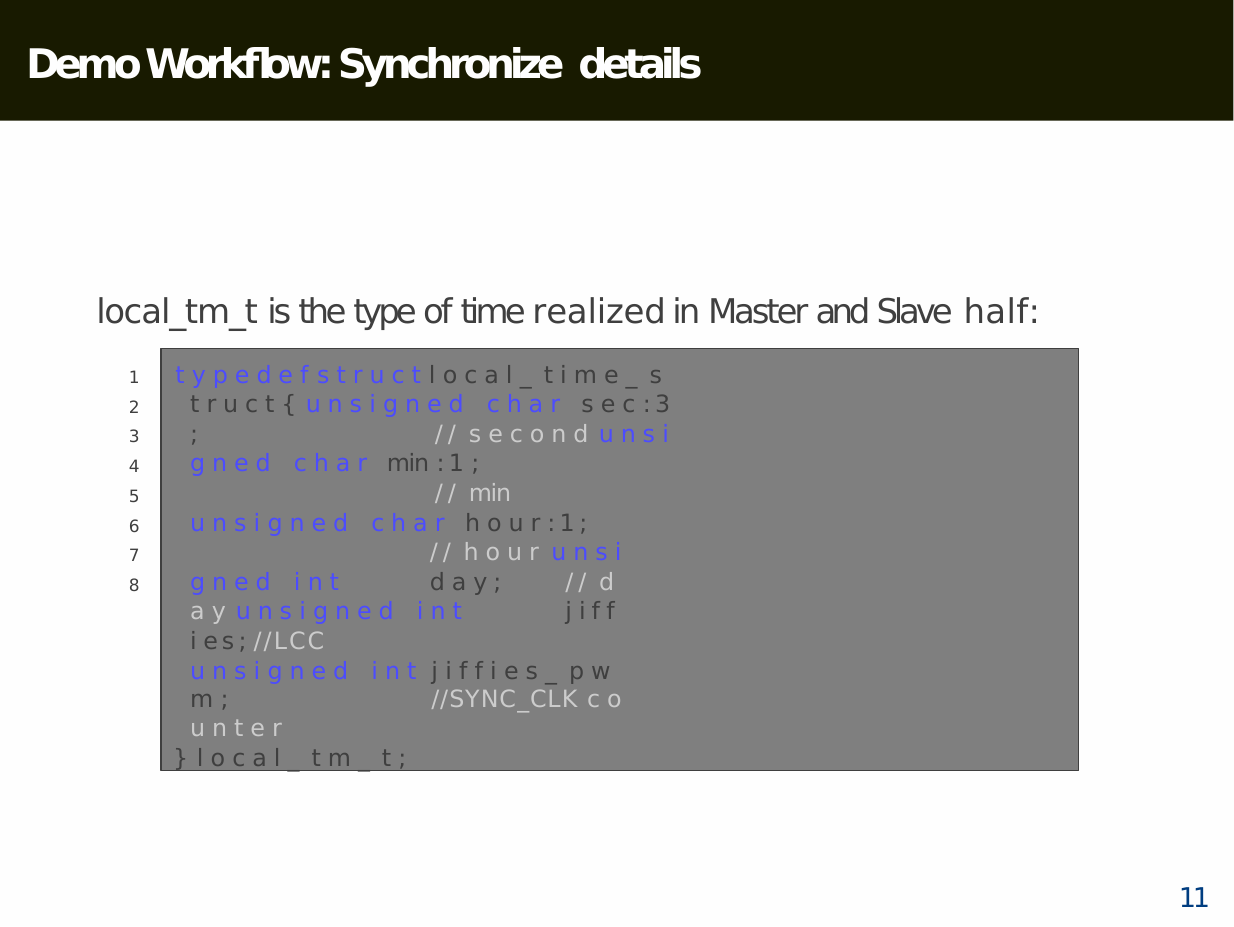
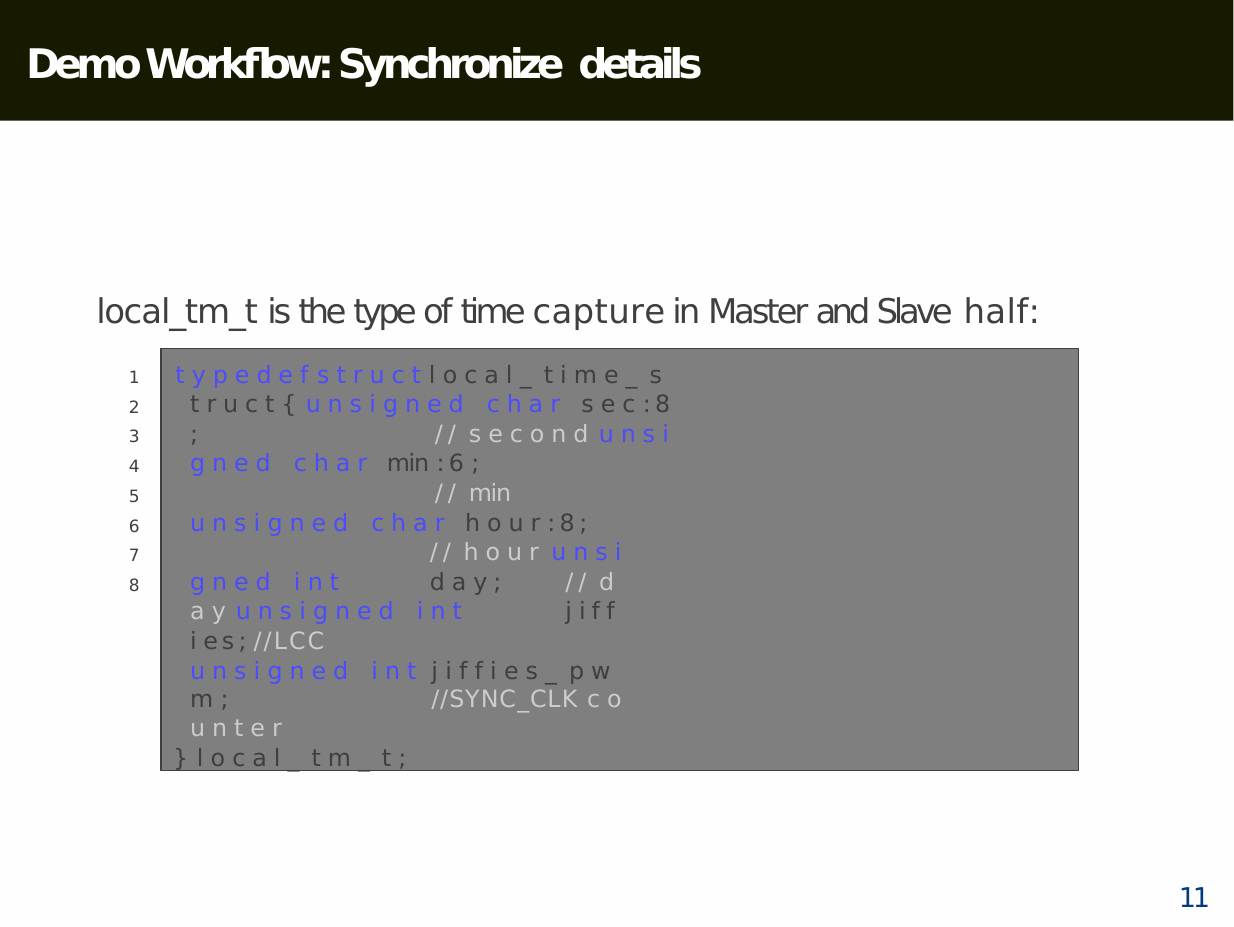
realized: realized -> capture (599, 312)
3: 3 -> 8 (663, 405)
1: 1 -> 6 (456, 464)
1: 1 -> 8 (567, 523)
